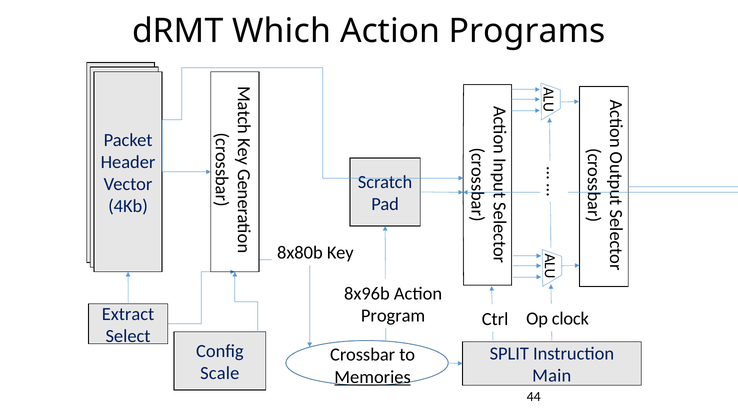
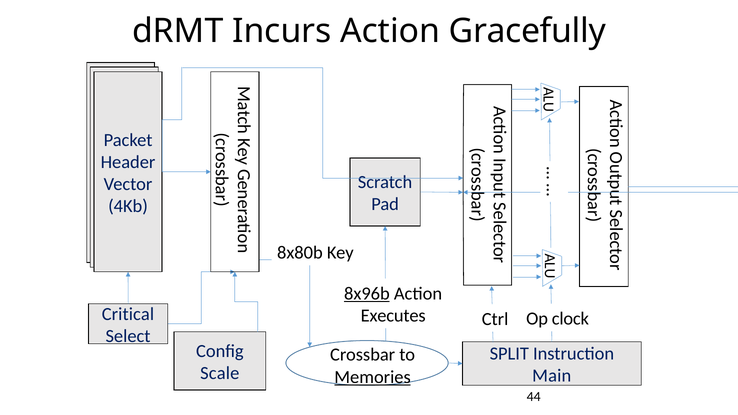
Which: Which -> Incurs (282, 31)
Programs: Programs -> Gracefully (527, 31)
8x96b underline: none -> present (367, 294)
Extract: Extract -> Critical (128, 314)
Program: Program -> Executes (393, 316)
